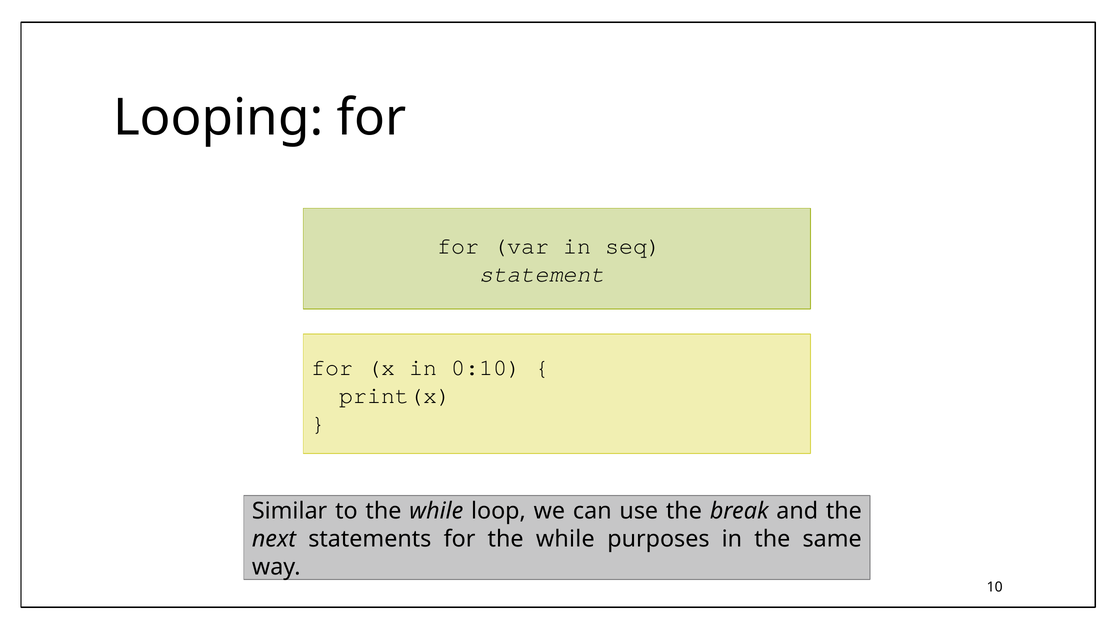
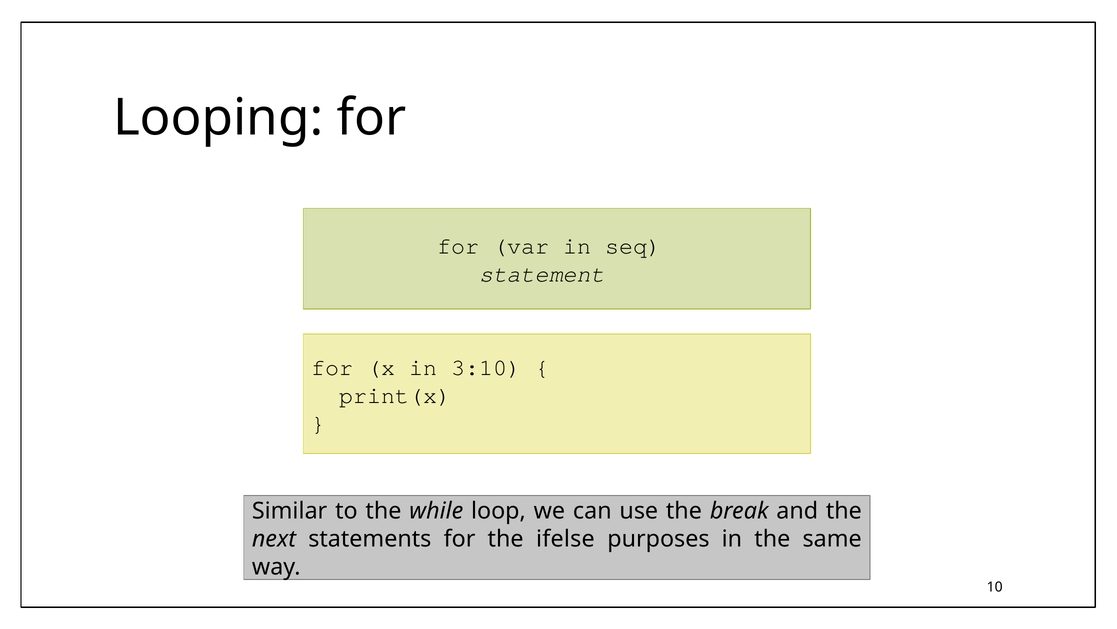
0:10: 0:10 -> 3:10 (486, 367)
for the while: while -> ifelse (565, 538)
